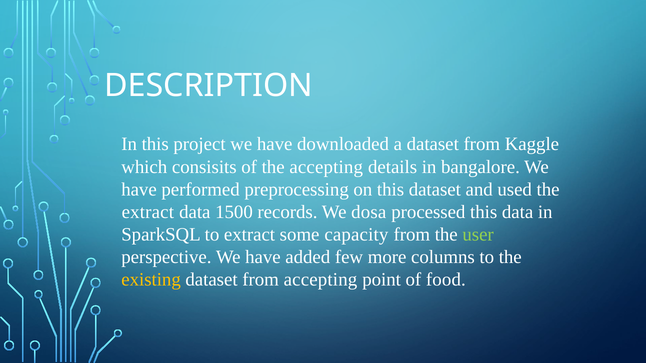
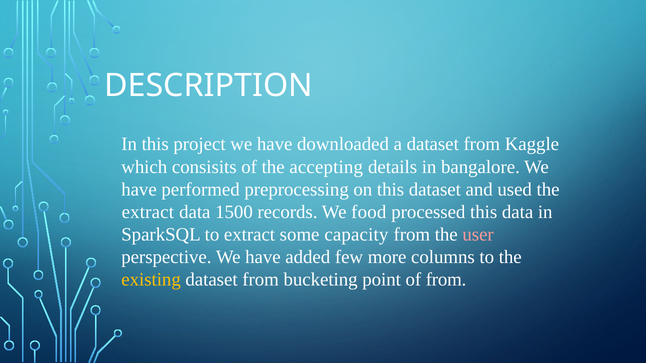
dosa: dosa -> food (369, 212)
user colour: light green -> pink (478, 235)
from accepting: accepting -> bucketing (321, 280)
of food: food -> from (446, 280)
